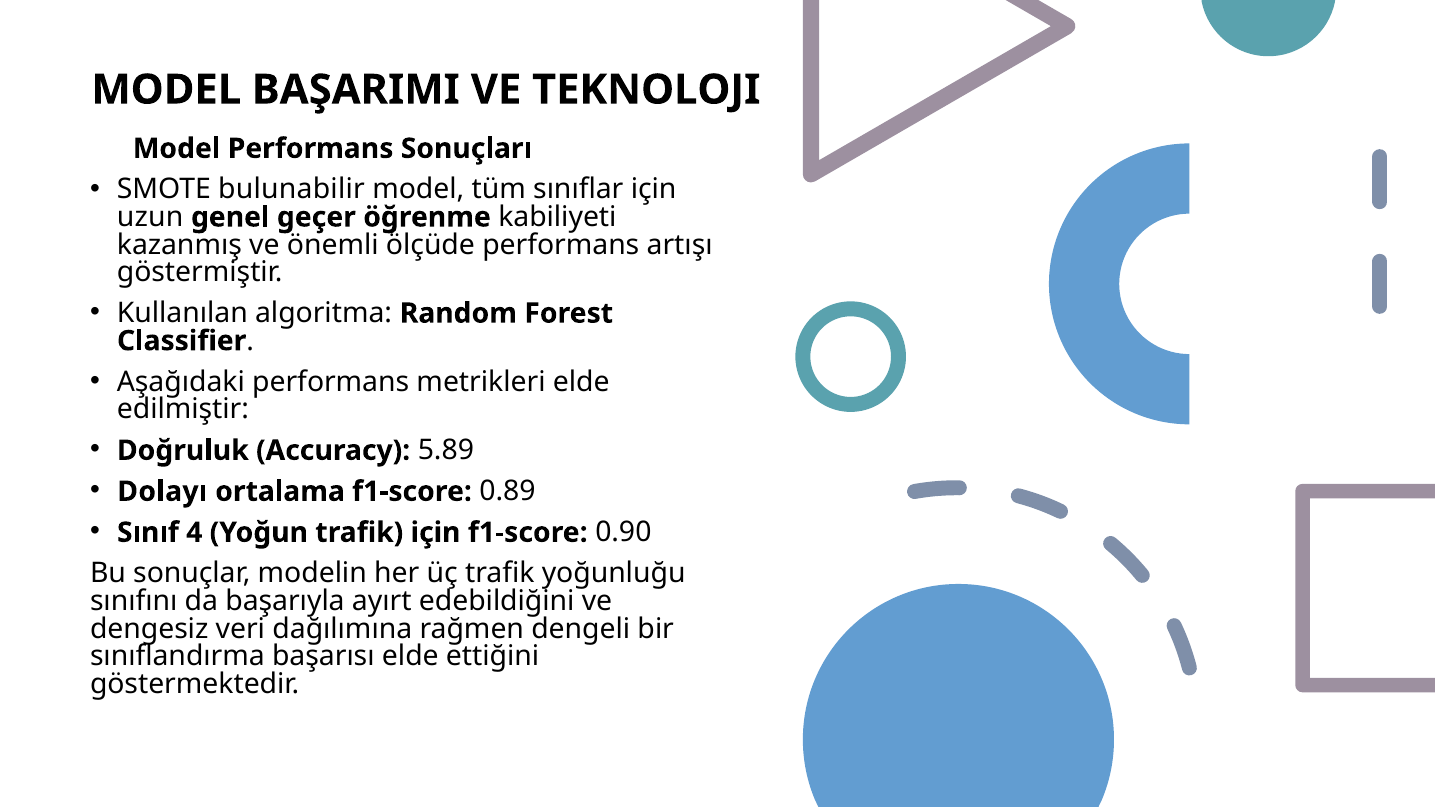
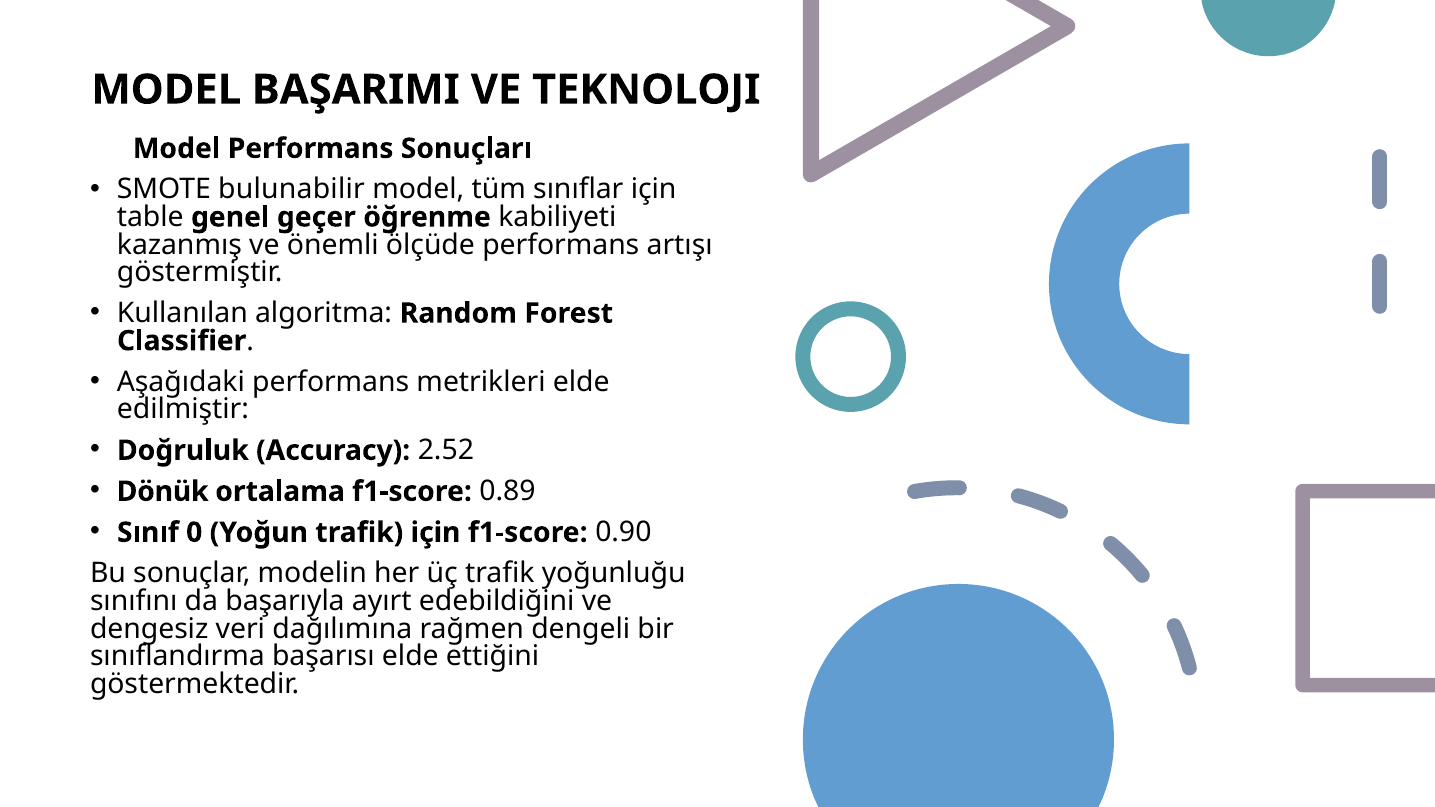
uzun: uzun -> table (150, 217)
5.89: 5.89 -> 2.52 (446, 451)
Dolayı: Dolayı -> Dönük (163, 492)
4: 4 -> 0 (194, 533)
